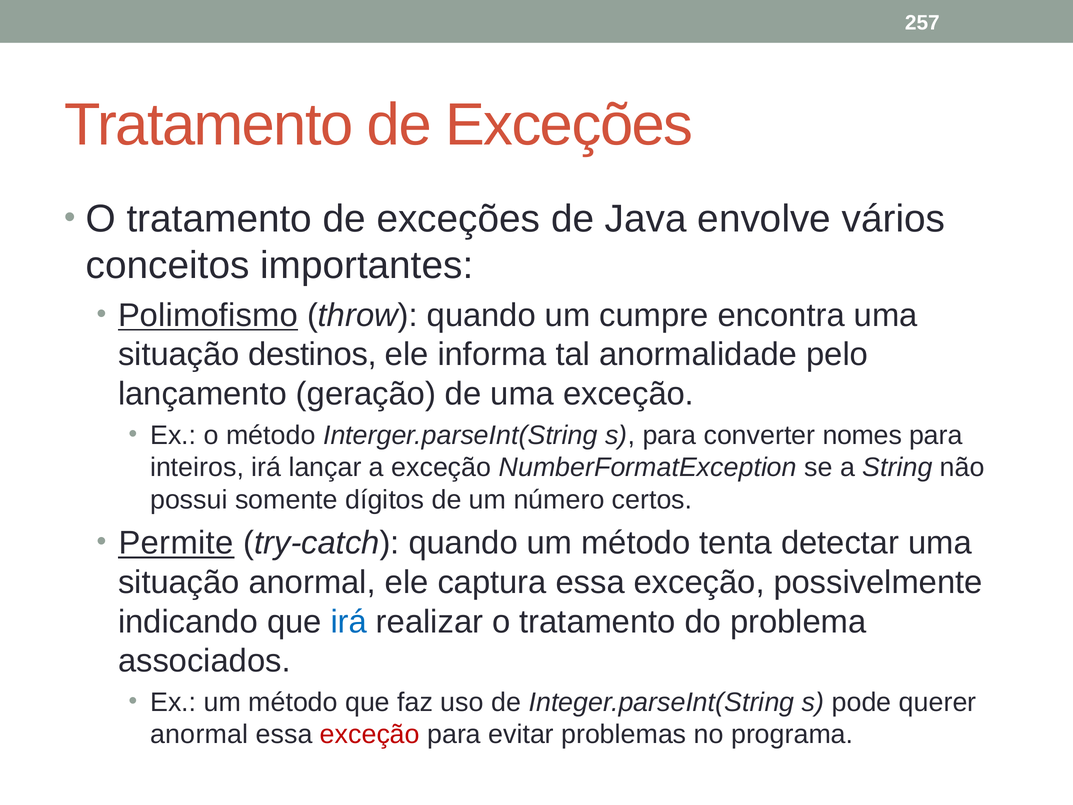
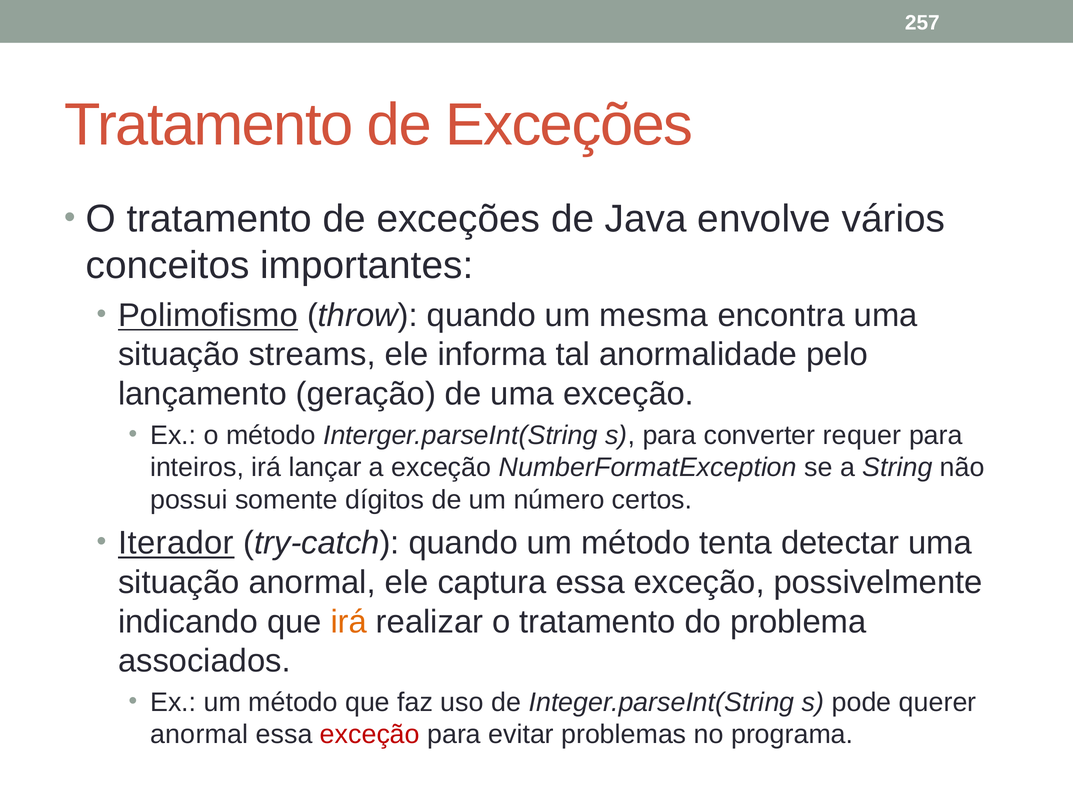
cumpre: cumpre -> mesma (654, 315)
destinos: destinos -> streams (312, 355)
nomes: nomes -> requer (862, 435)
Permite: Permite -> Iterador (176, 543)
irá colour: blue -> orange (349, 621)
